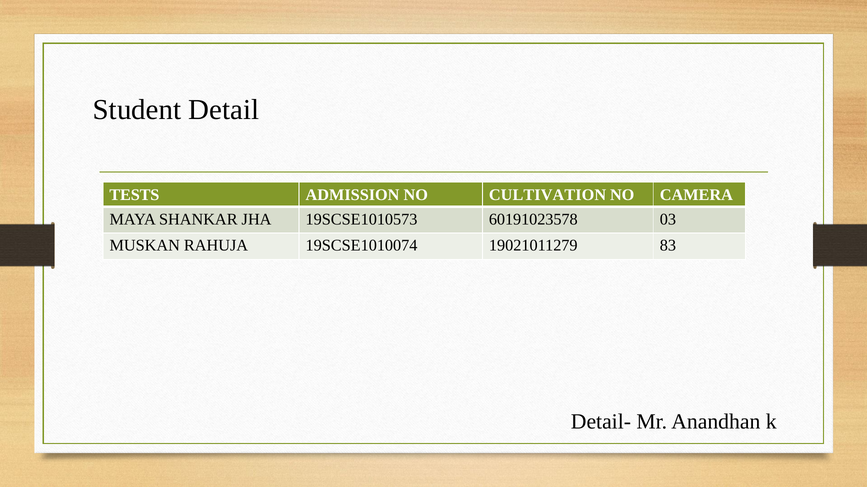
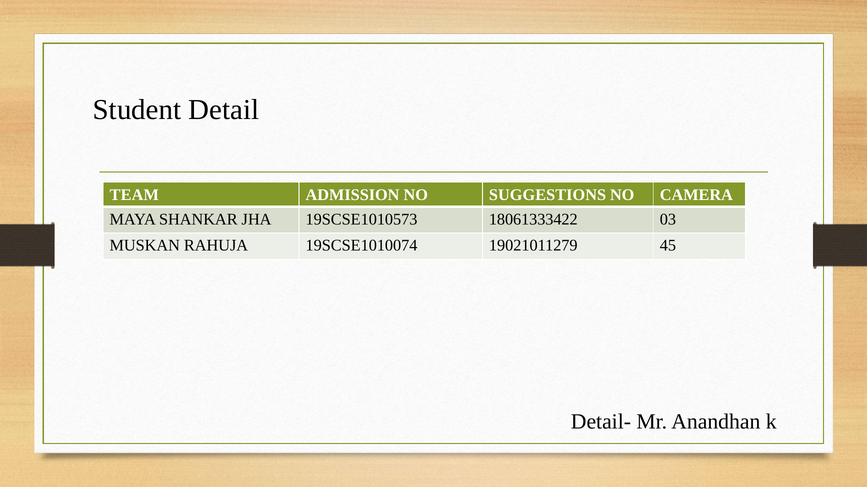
TESTS: TESTS -> TEAM (134, 195)
CULTIVATION: CULTIVATION -> SUGGESTIONS (548, 195)
60191023578: 60191023578 -> 18061333422 (533, 219)
83: 83 -> 45 (668, 246)
